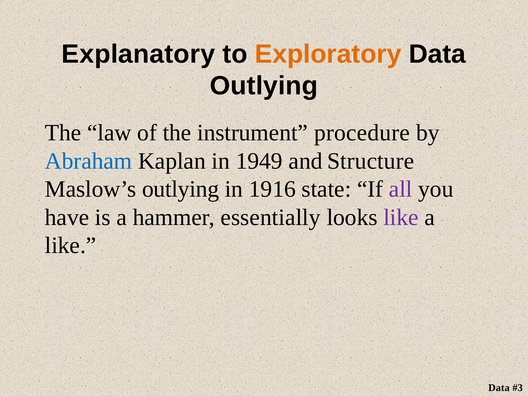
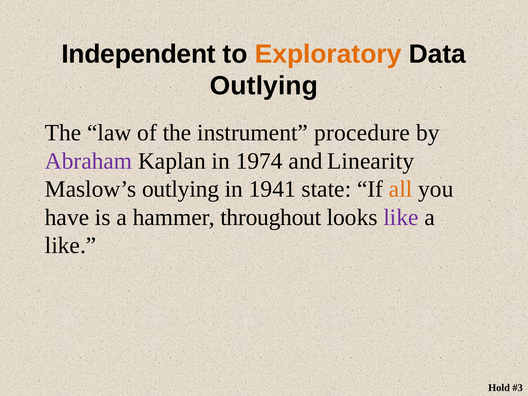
Explanatory: Explanatory -> Independent (139, 54)
Abraham colour: blue -> purple (88, 161)
1949: 1949 -> 1974 (259, 161)
Structure: Structure -> Linearity (371, 161)
1916: 1916 -> 1941 (272, 189)
all colour: purple -> orange (401, 189)
essentially: essentially -> throughout (271, 217)
Data: Data -> Hold (499, 388)
